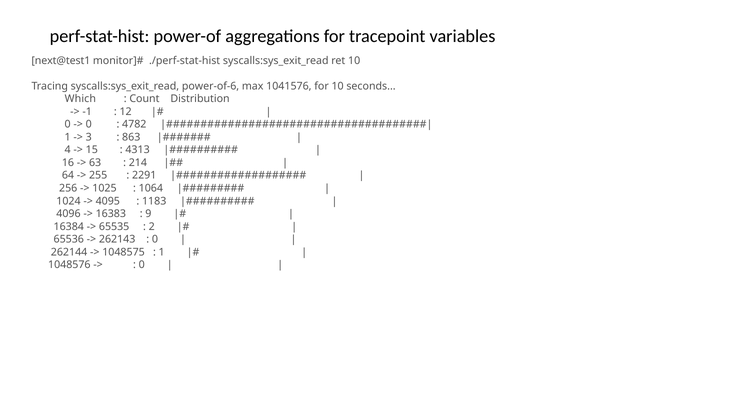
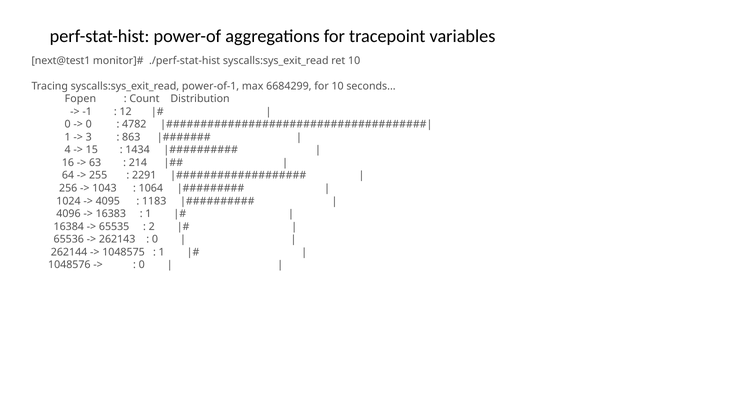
power-of-6: power-of-6 -> power-of-1 (211, 86)
1041576: 1041576 -> 6684299 (289, 86)
Which: Which -> Fopen (80, 99)
4313: 4313 -> 1434 (138, 150)
1025: 1025 -> 1043 (104, 188)
9: 9 -> 1 (148, 214)
